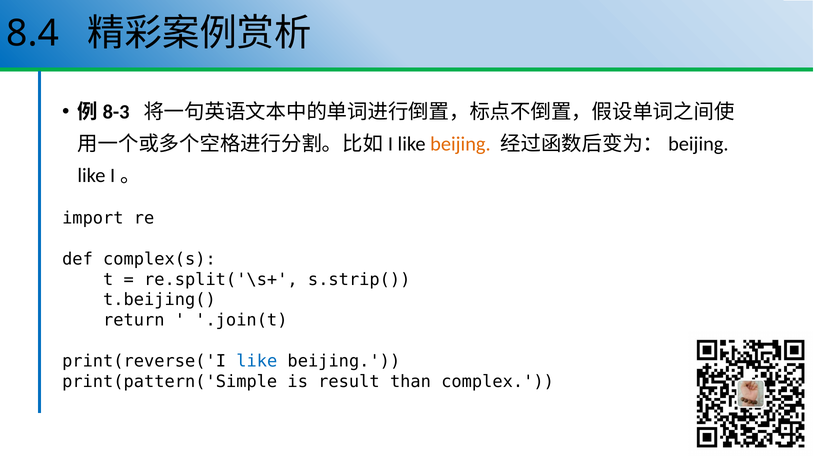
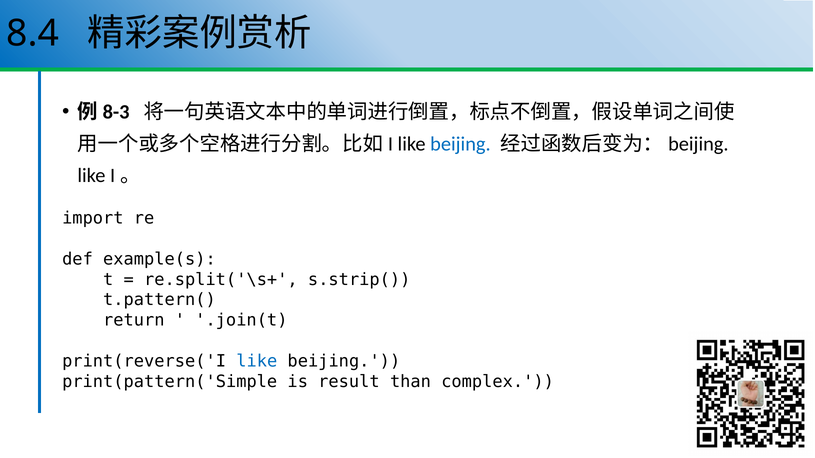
beijing colour: orange -> blue (460, 144)
complex(s: complex(s -> example(s (159, 259)
t.beijing(: t.beijing( -> t.pattern( (159, 300)
